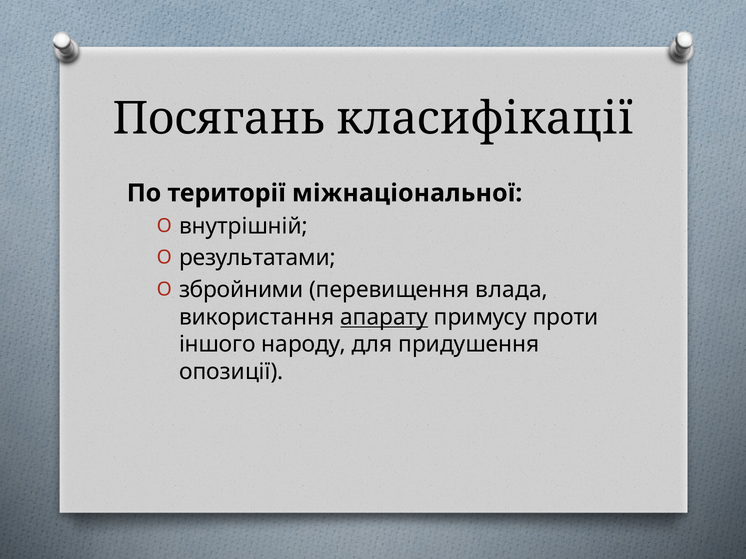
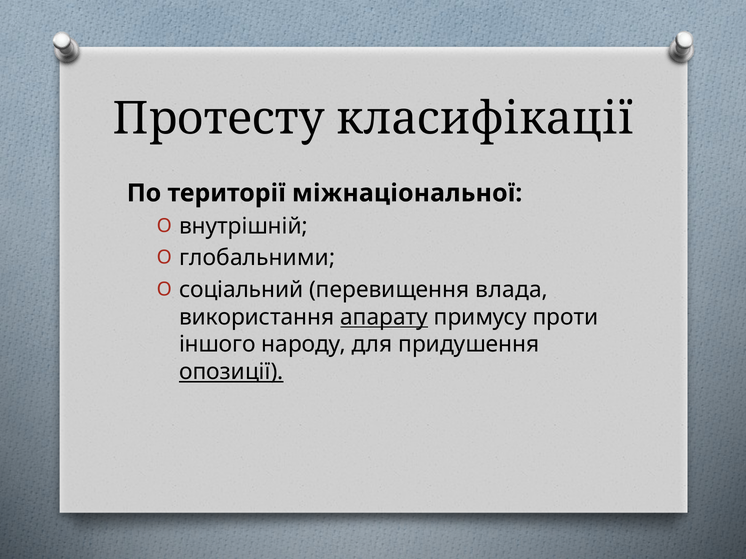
Посягань: Посягань -> Протесту (219, 119)
результатами: результатами -> глобальними (257, 258)
збройними: збройними -> соціальний (241, 290)
опозиції underline: none -> present (231, 372)
